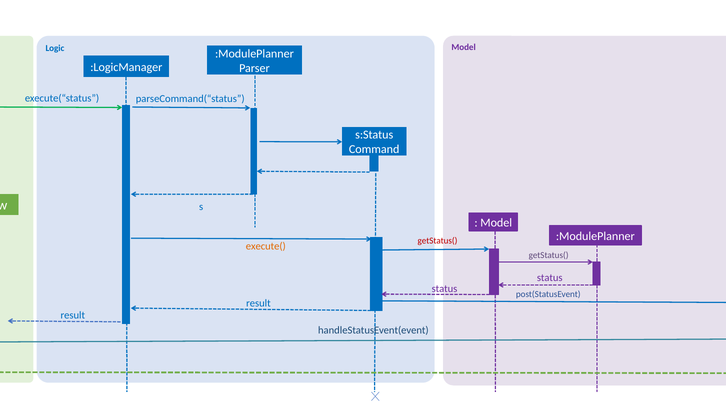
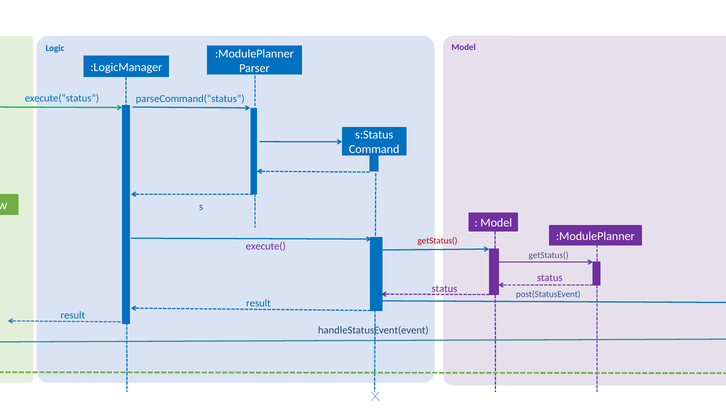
execute( colour: orange -> purple (266, 246)
